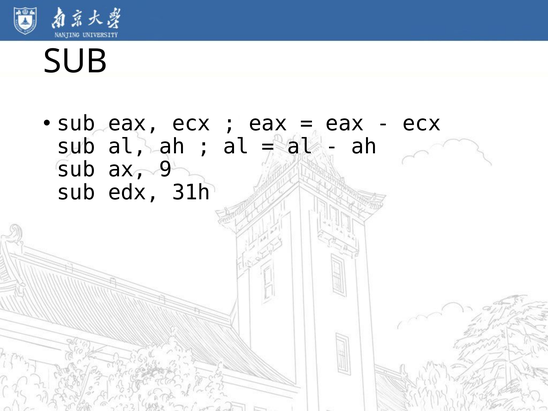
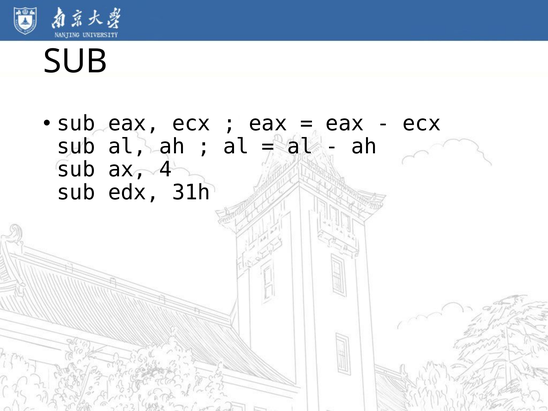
9: 9 -> 4 (166, 170)
